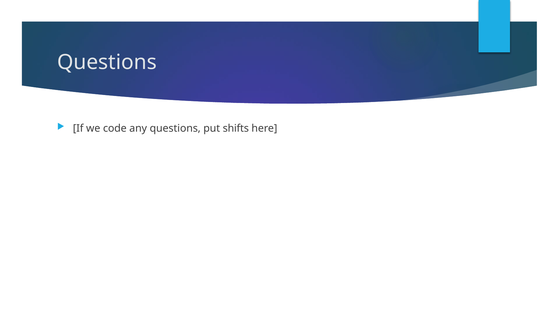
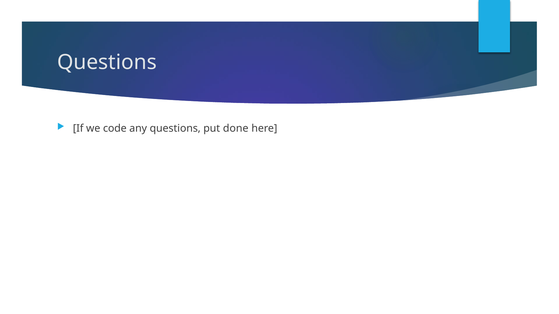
shifts: shifts -> done (236, 128)
